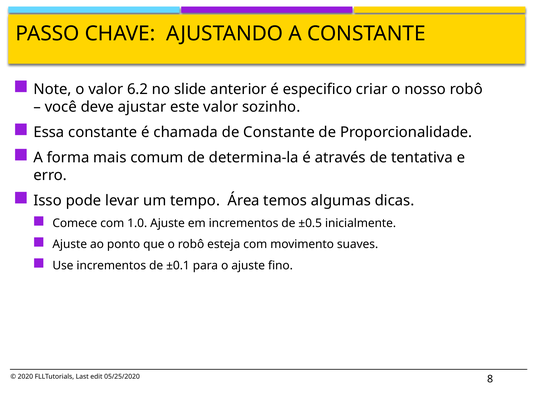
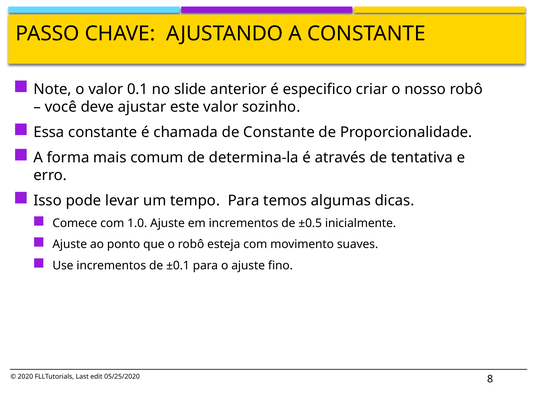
6.2: 6.2 -> 0.1 (138, 89)
tempo Área: Área -> Para (244, 201)
